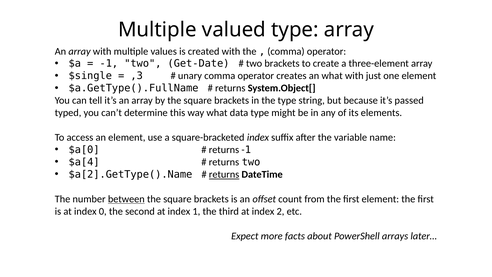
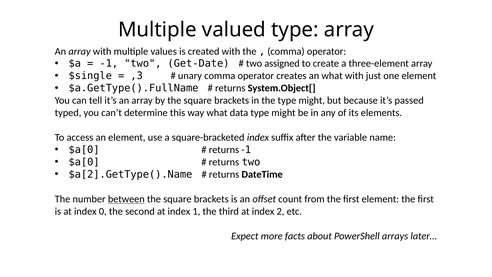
two brackets: brackets -> assigned (282, 64)
the type string: string -> might (312, 100)
$a[4: $a[4 -> $a[0 (84, 162)
returns underline: present -> none (224, 174)
